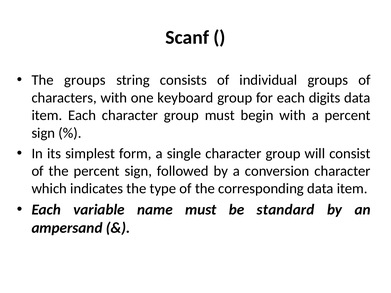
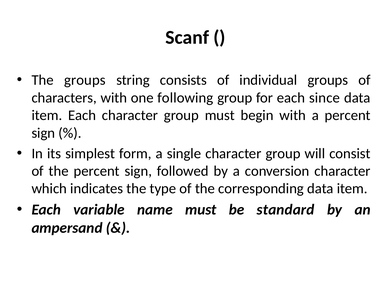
keyboard: keyboard -> following (185, 98)
digits: digits -> since (325, 98)
